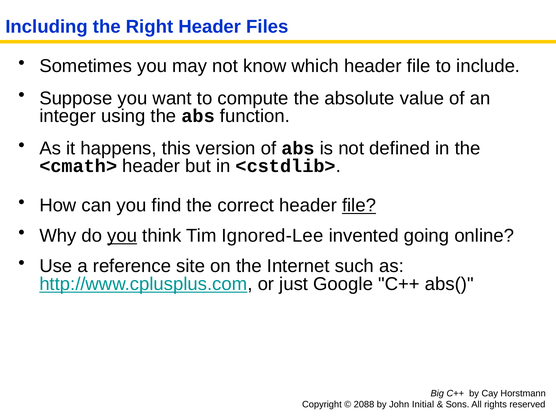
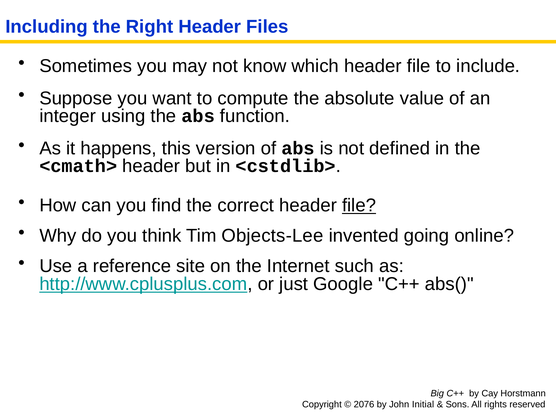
you underline: present -> none (122, 236)
Ignored-Lee: Ignored-Lee -> Objects-Lee (272, 236)
2088: 2088 -> 2076 (364, 405)
